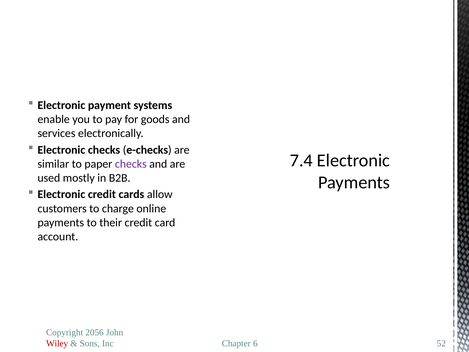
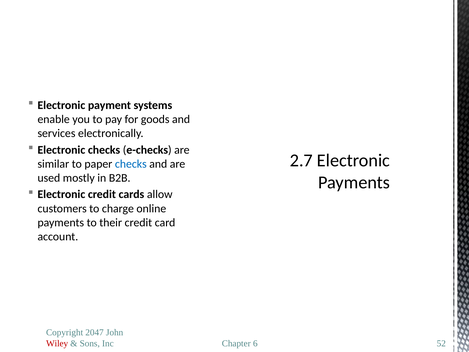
7.4: 7.4 -> 2.7 (301, 160)
checks colour: purple -> blue (131, 164)
2056: 2056 -> 2047 (95, 332)
